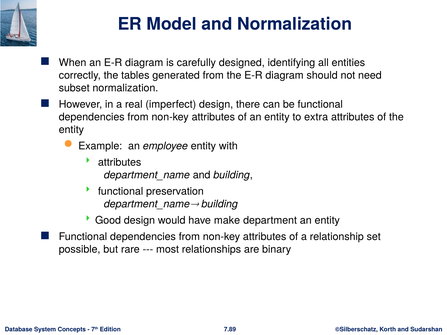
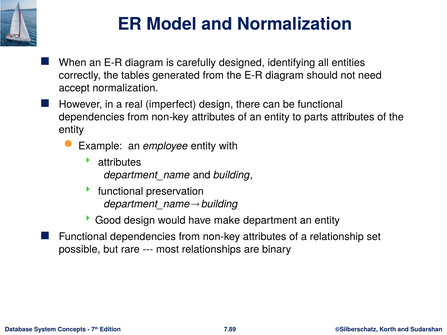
subset: subset -> accept (74, 88)
extra: extra -> parts (316, 117)
